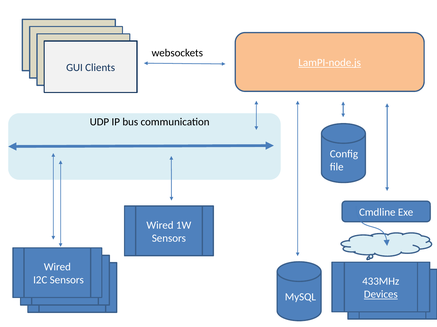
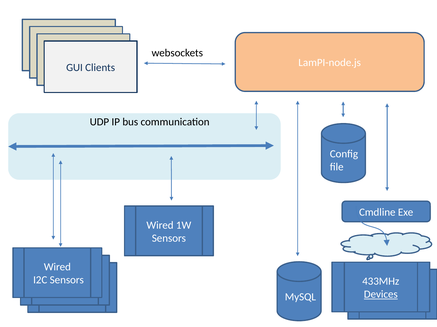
LamPI-node.js underline: present -> none (330, 63)
